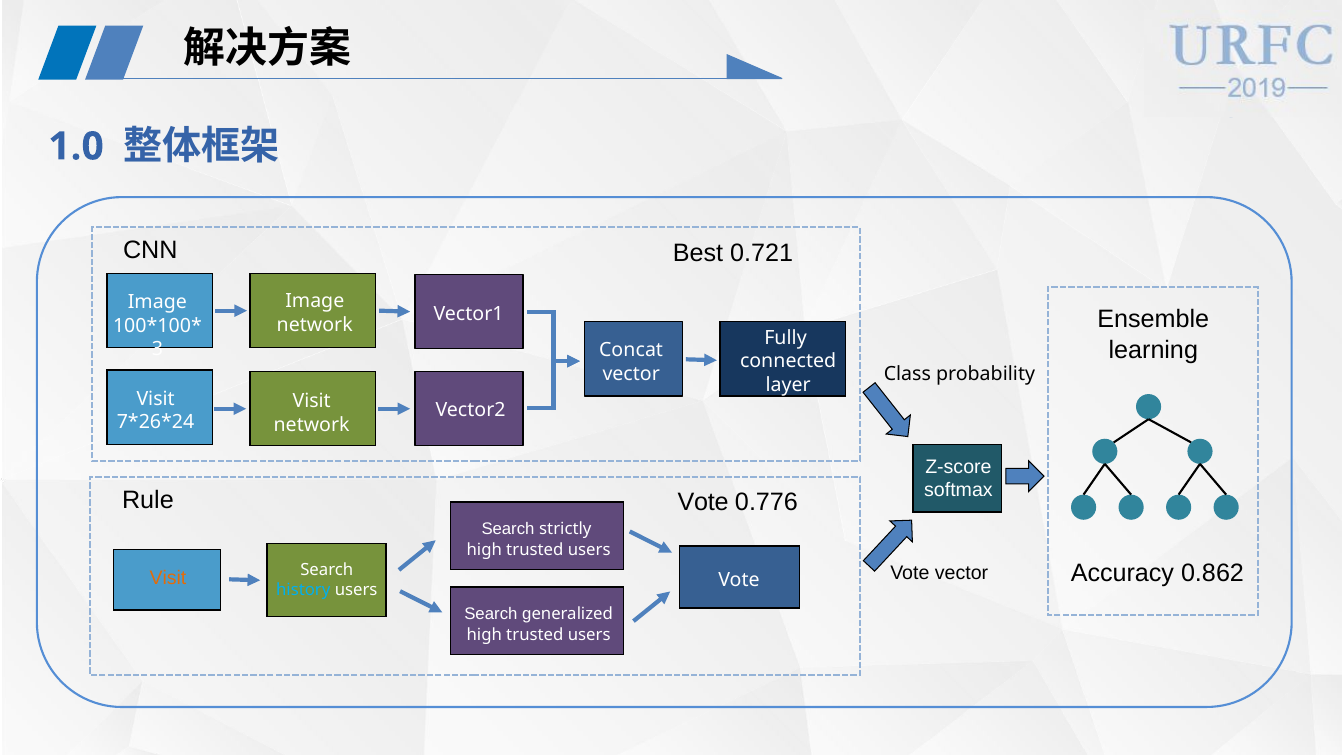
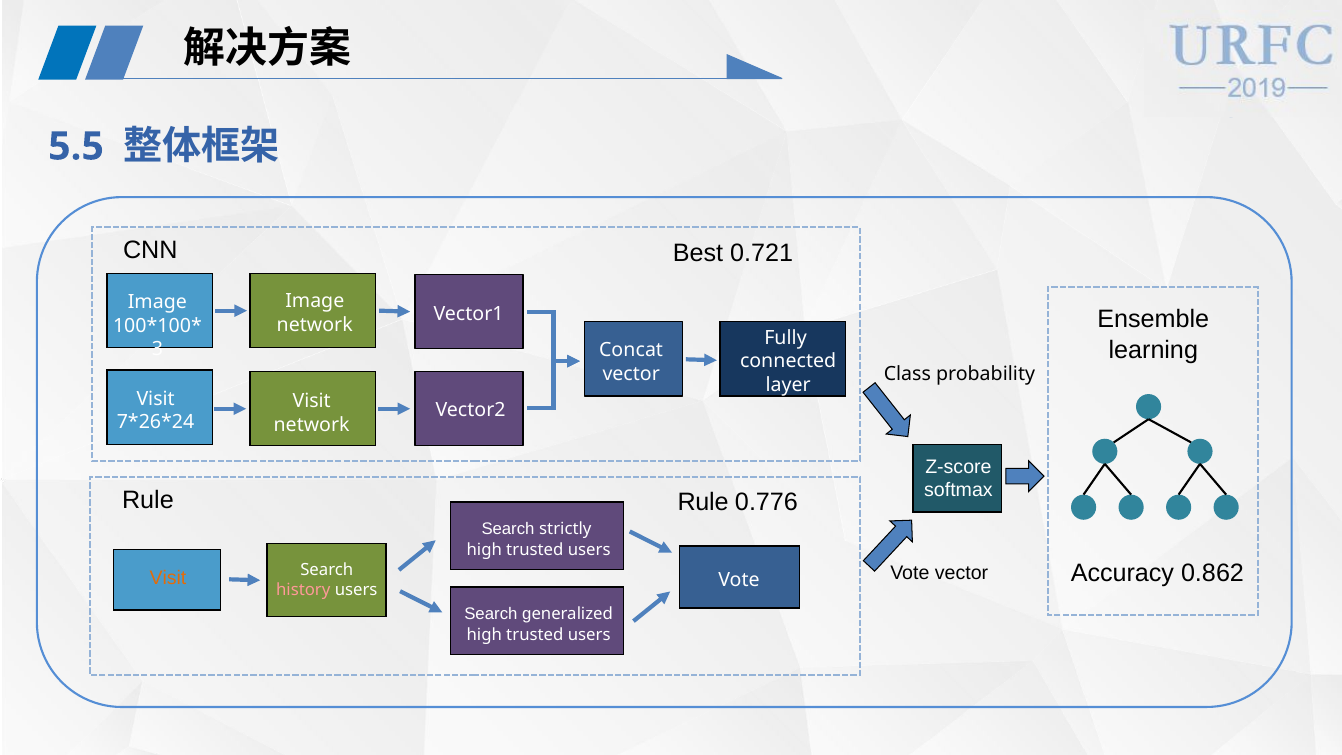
1.0: 1.0 -> 5.5 (76, 146)
Vote: Vote -> Rule (703, 503)
history colour: light blue -> pink (303, 590)
